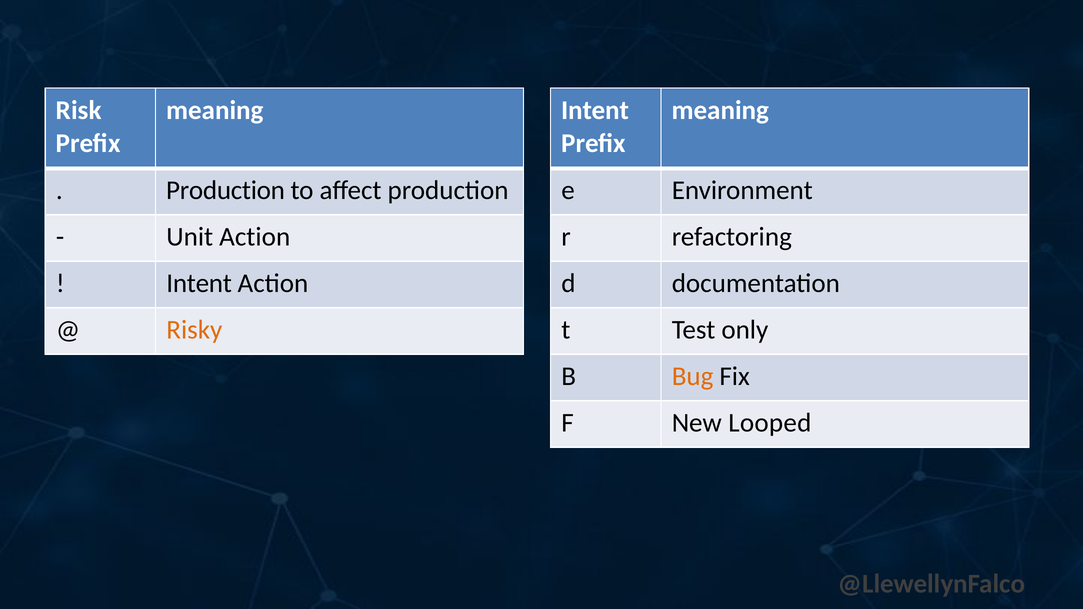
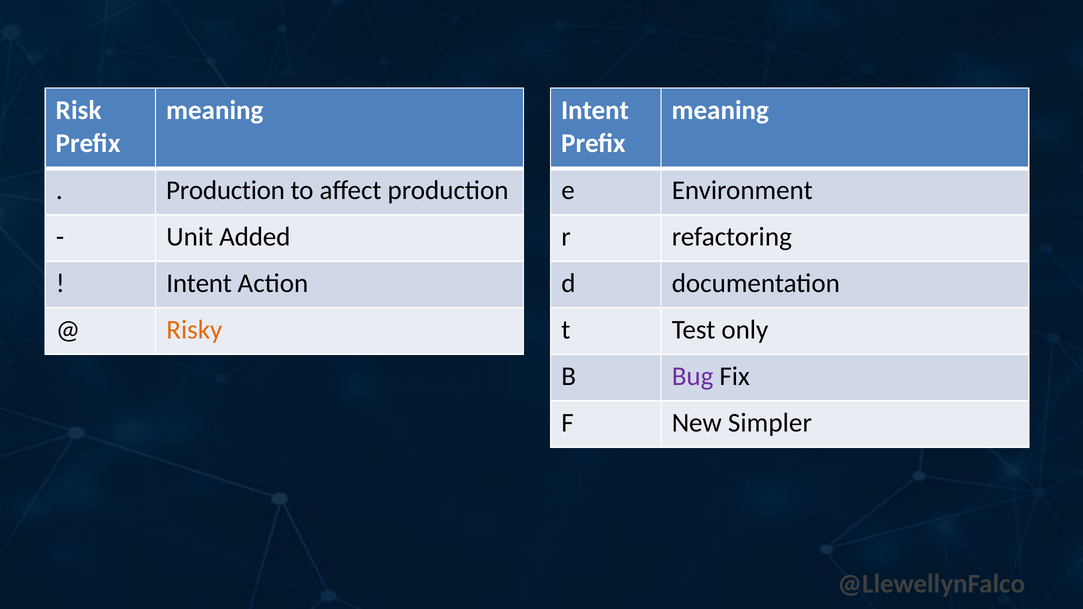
Unit Action: Action -> Added (255, 237)
Bug colour: orange -> purple (693, 377)
Looped: Looped -> Simpler (770, 423)
